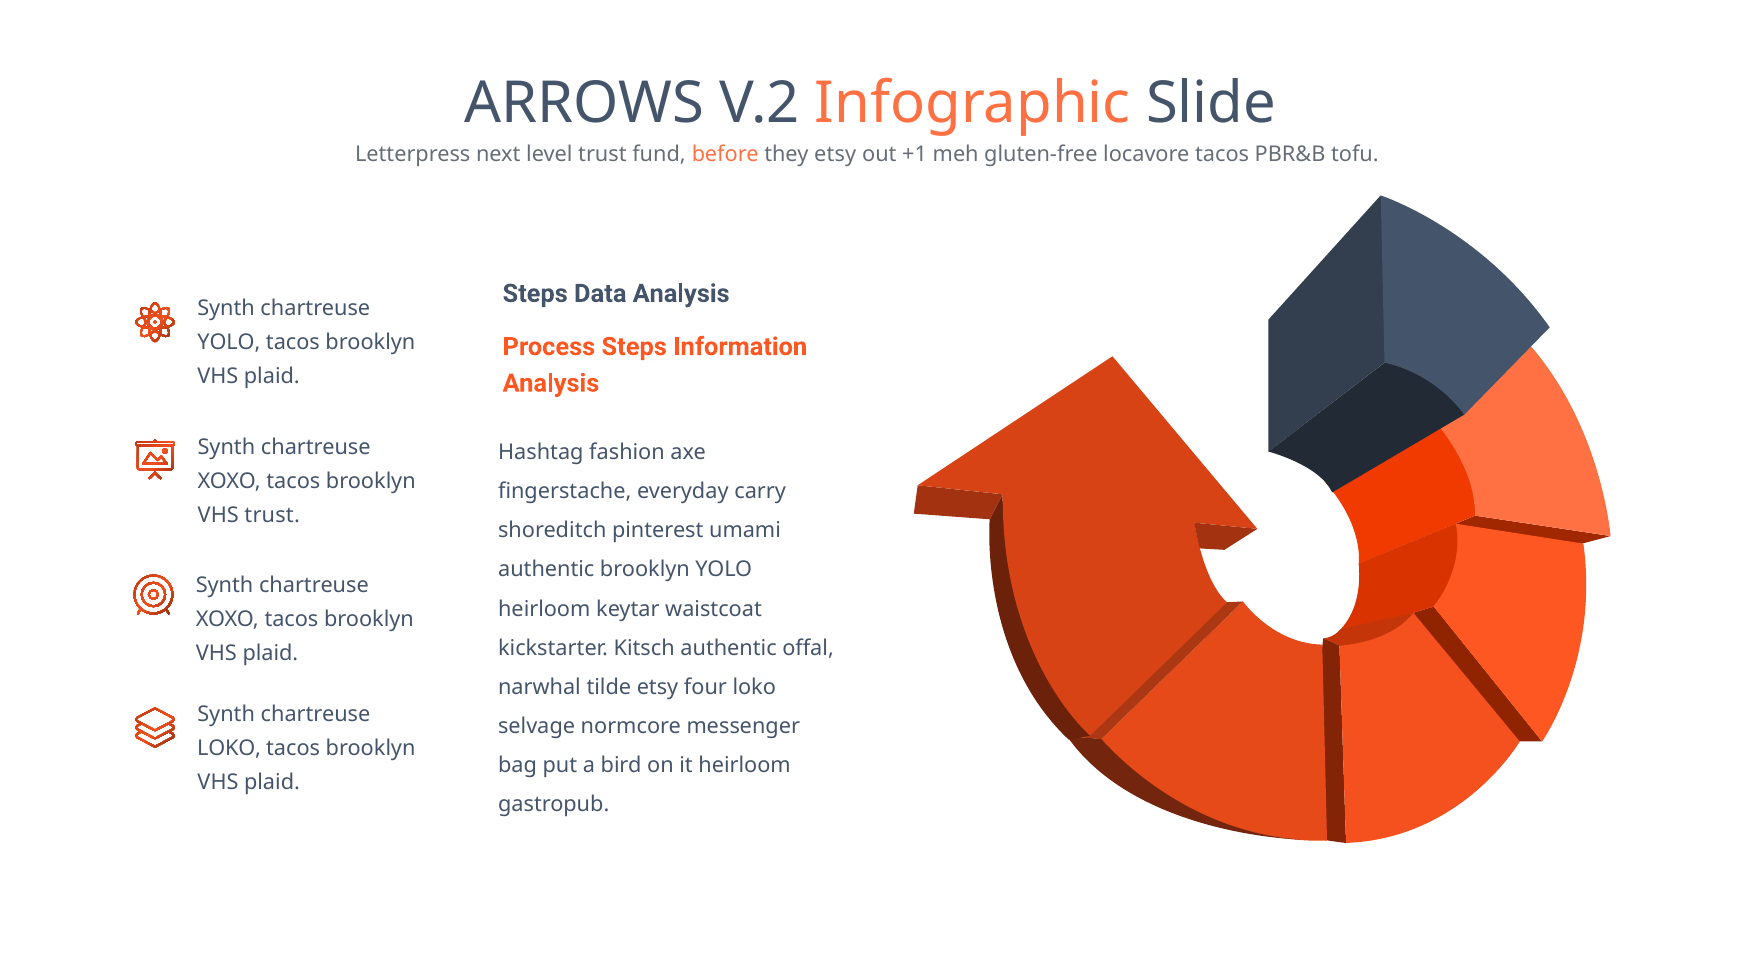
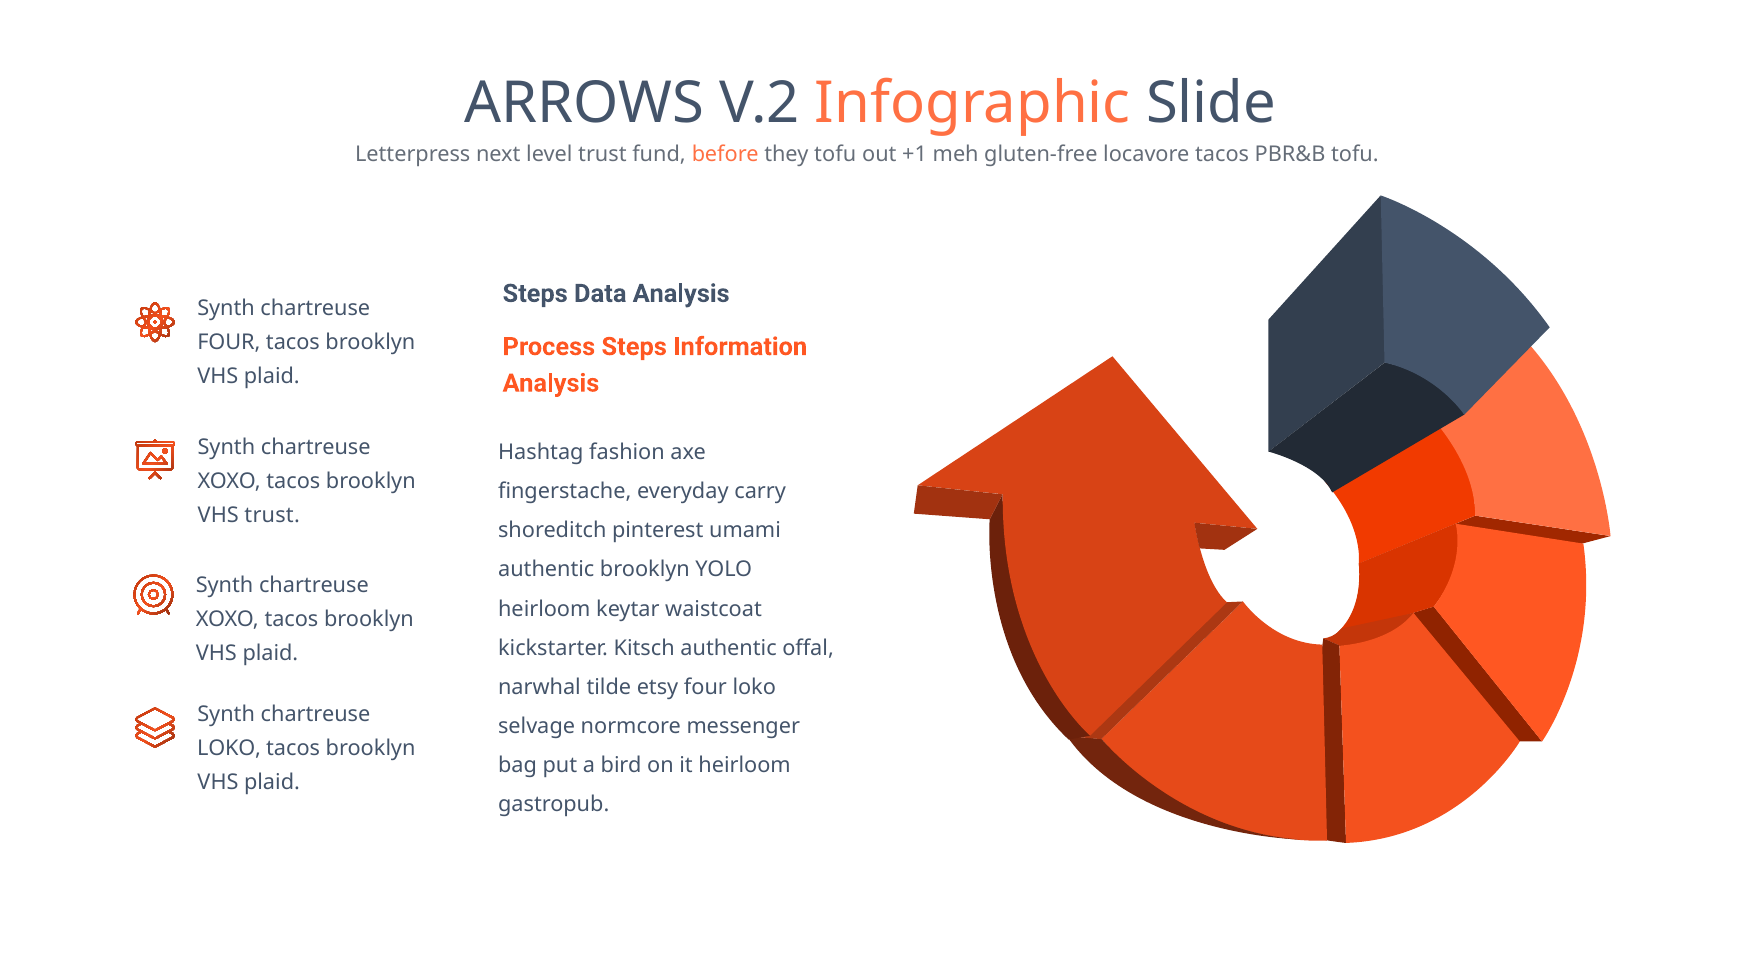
they etsy: etsy -> tofu (835, 155)
YOLO: YOLO -> FOUR (229, 343)
